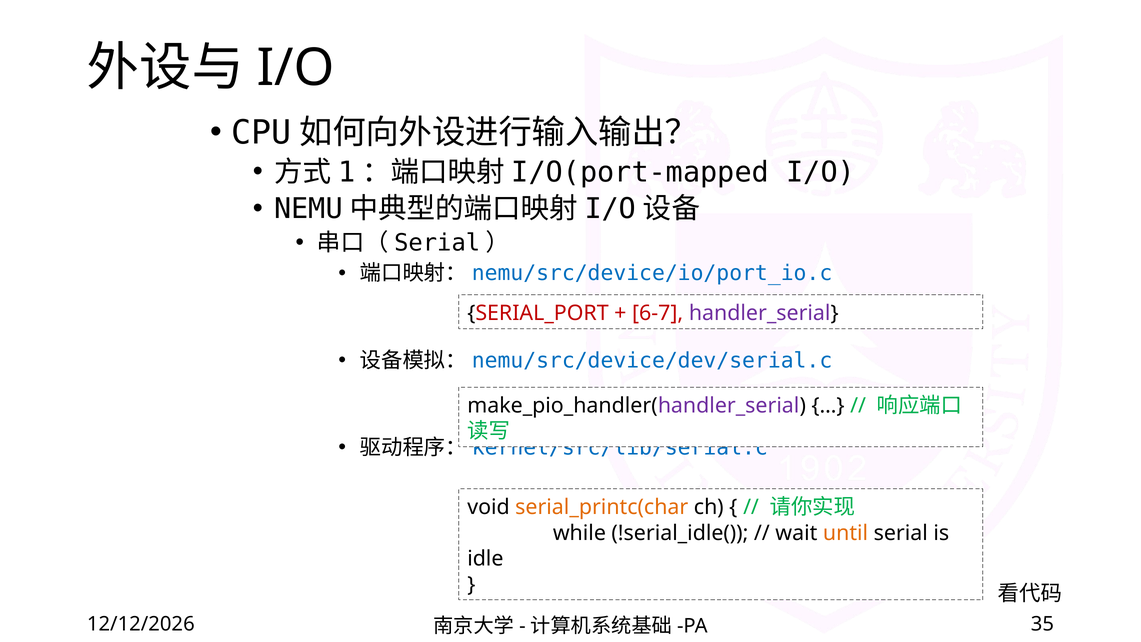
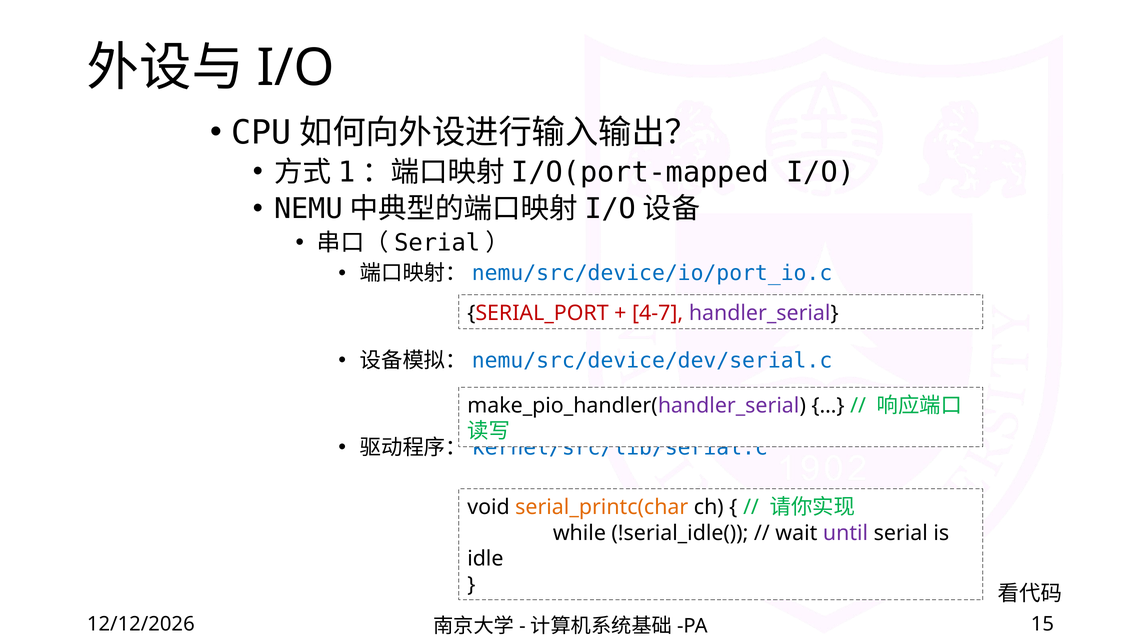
6-7: 6-7 -> 4-7 (658, 313)
until colour: orange -> purple (846, 533)
35: 35 -> 15 (1042, 624)
